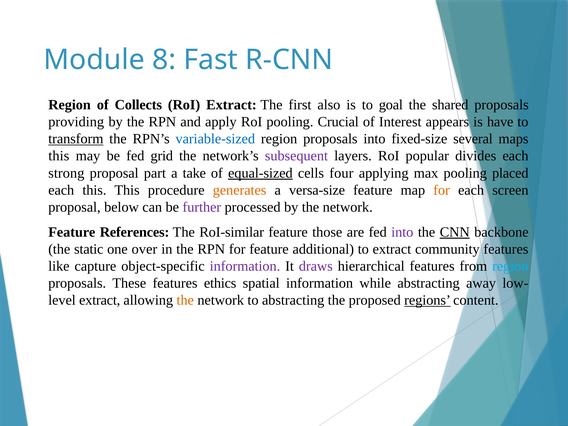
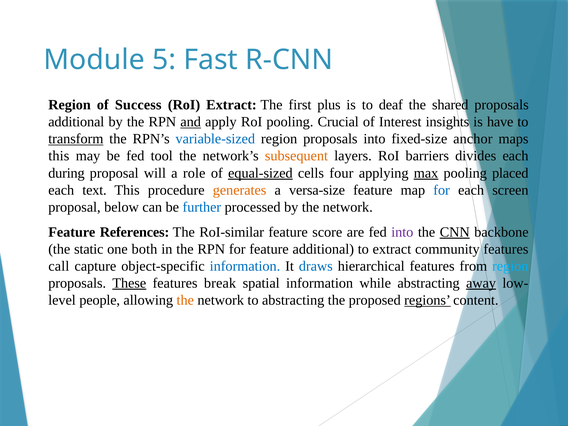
8: 8 -> 5 (164, 60)
Collects: Collects -> Success (138, 105)
also: also -> plus (329, 105)
goal: goal -> deaf (391, 105)
providing: providing -> additional (76, 122)
and underline: none -> present (191, 122)
appears: appears -> insights (447, 122)
several: several -> anchor (473, 139)
grid: grid -> tool (162, 156)
subsequent colour: purple -> orange (296, 156)
popular: popular -> barriers (427, 156)
strong: strong -> during (66, 173)
part: part -> will (155, 173)
take: take -> role (194, 173)
max underline: none -> present (426, 173)
each this: this -> text (95, 190)
for colour: orange -> blue (442, 190)
further colour: purple -> blue (202, 207)
those: those -> score (327, 232)
over: over -> both (144, 249)
like: like -> call (59, 266)
information colour: purple -> blue (245, 266)
draws colour: purple -> blue (316, 266)
These underline: none -> present (129, 283)
ethics: ethics -> break (220, 283)
away underline: none -> present (481, 283)
extract: extract -> people (100, 300)
